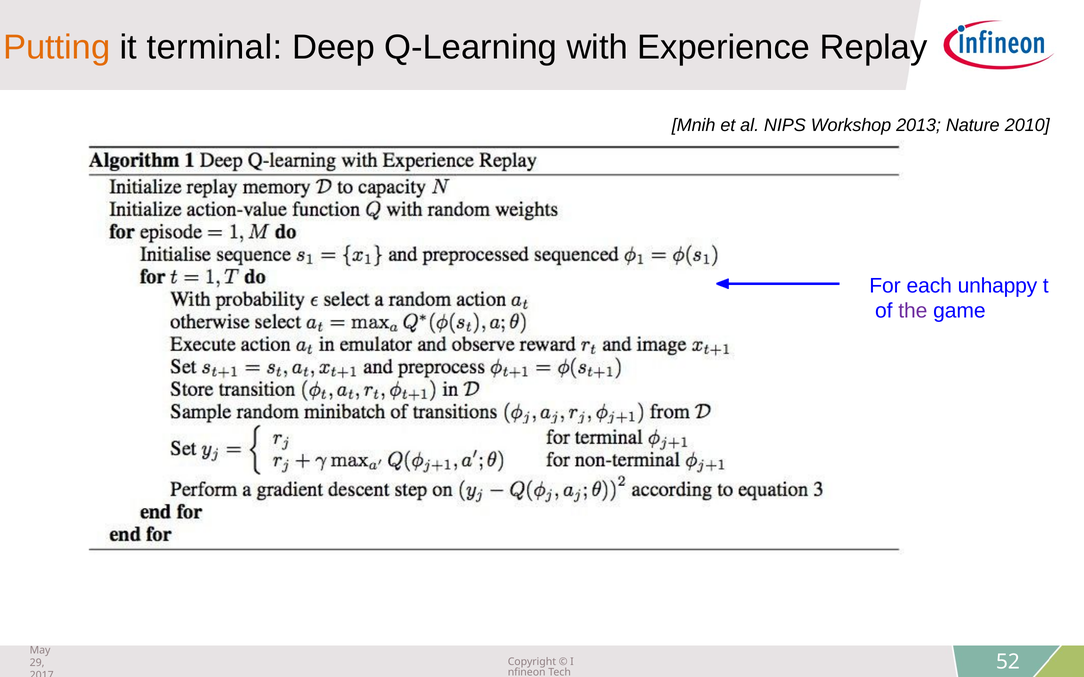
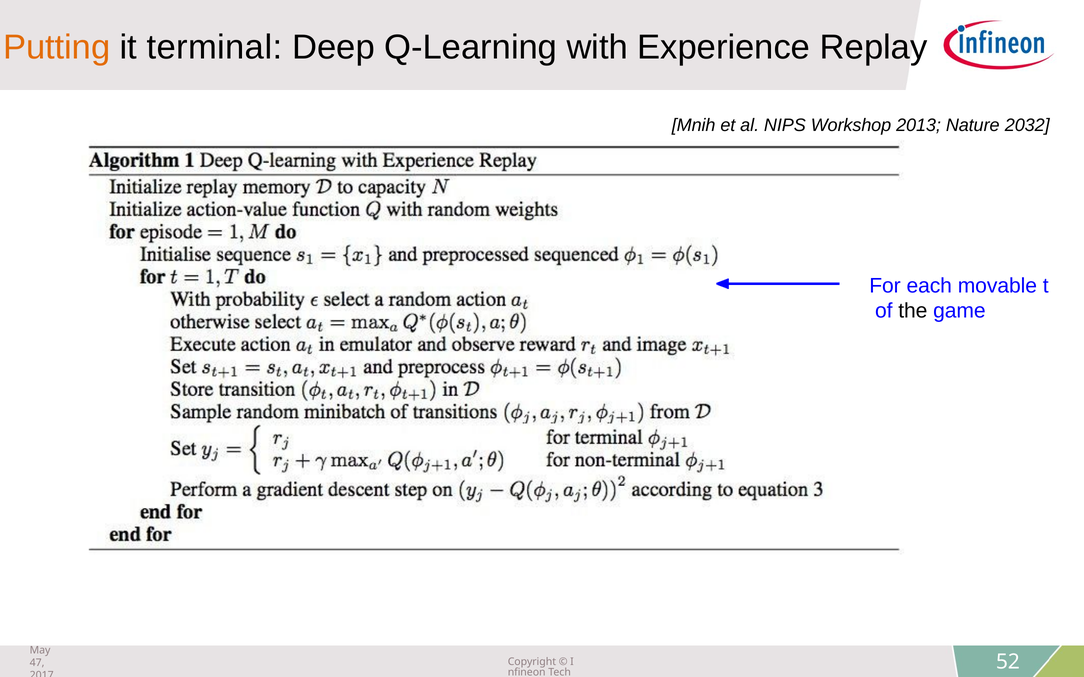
2010: 2010 -> 2032 (1027, 125)
unhappy: unhappy -> movable (997, 286)
the colour: purple -> black (913, 311)
29: 29 -> 47 (37, 663)
